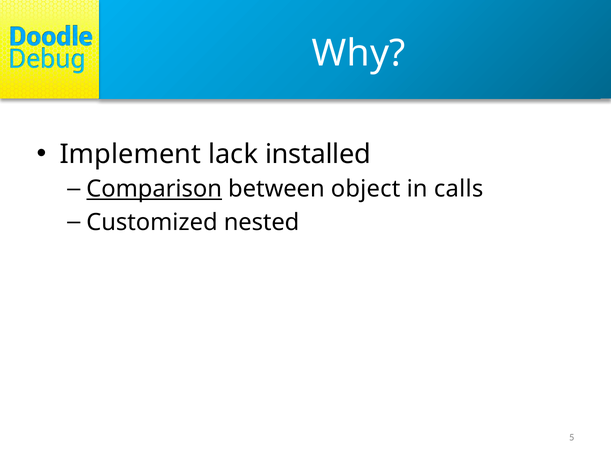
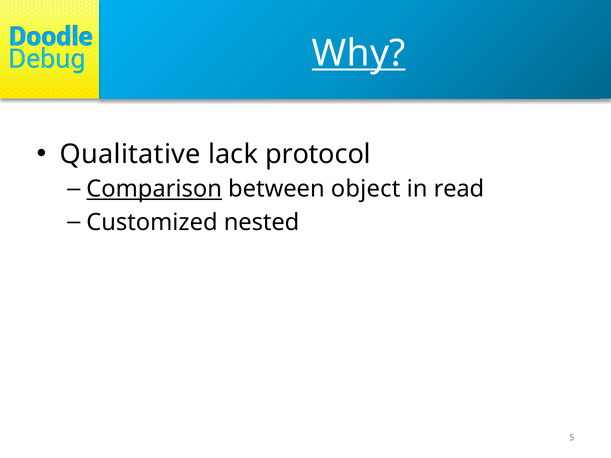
Why underline: none -> present (359, 53)
Implement: Implement -> Qualitative (130, 154)
installed: installed -> protocol (318, 154)
calls: calls -> read (459, 189)
